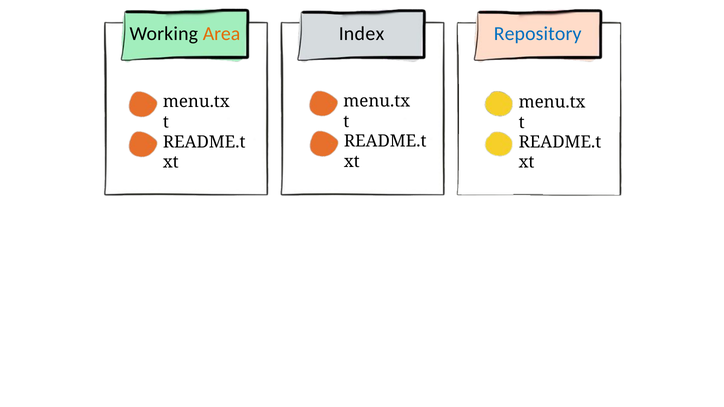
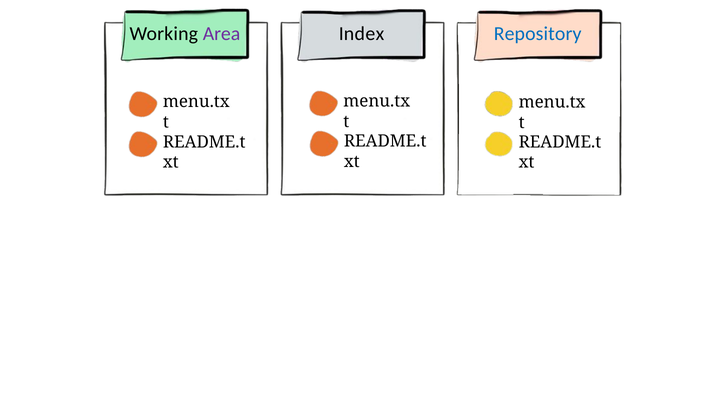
Area colour: orange -> purple (222, 34)
